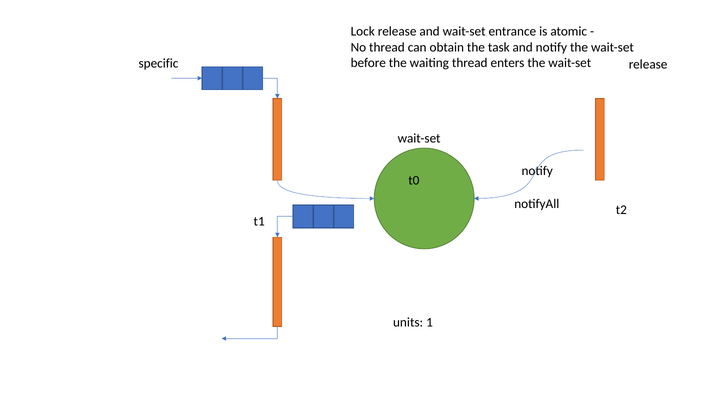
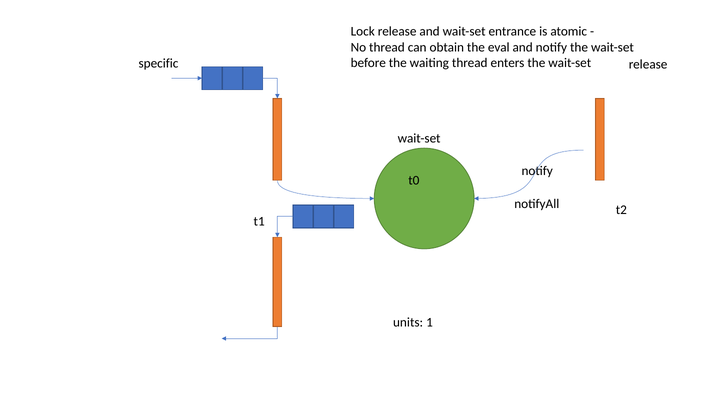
task: task -> eval (499, 47)
